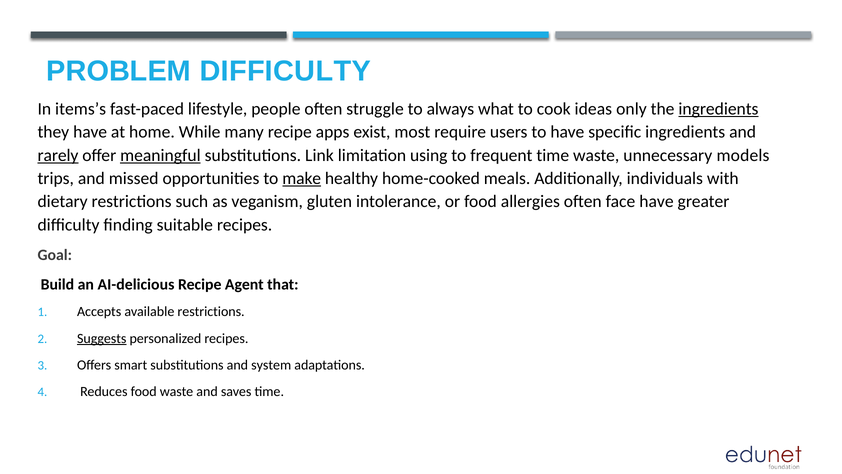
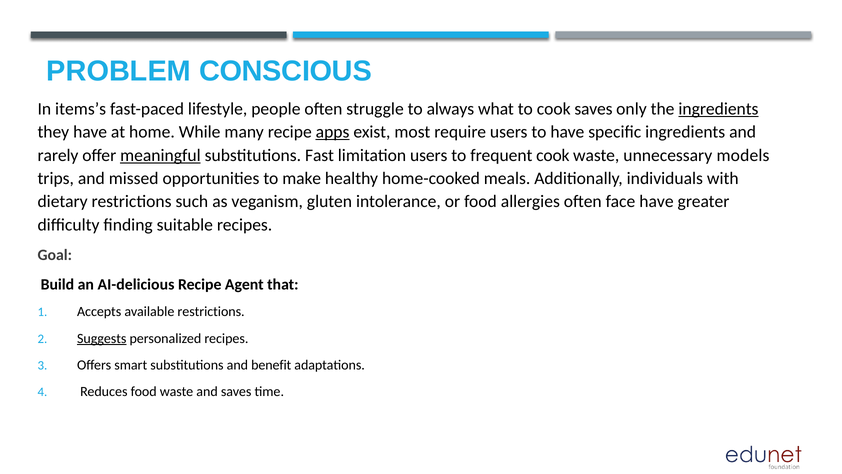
PROBLEM DIFFICULTY: DIFFICULTY -> CONSCIOUS (285, 71)
cook ideas: ideas -> saves (593, 109)
apps underline: none -> present (333, 132)
rarely underline: present -> none (58, 155)
Link: Link -> Fast (320, 155)
limitation using: using -> users (429, 155)
frequent time: time -> cook (553, 155)
make underline: present -> none (302, 178)
system: system -> benefit (271, 365)
